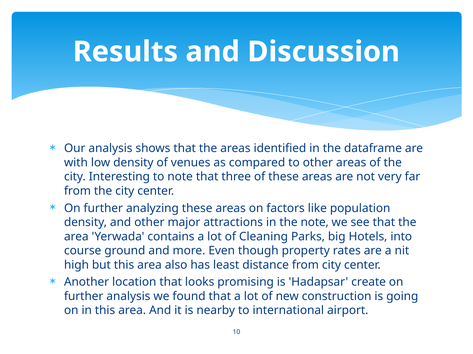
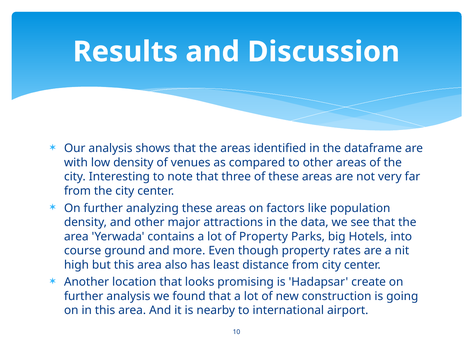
the note: note -> data (315, 223)
of Cleaning: Cleaning -> Property (263, 237)
